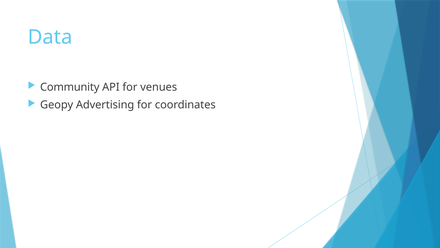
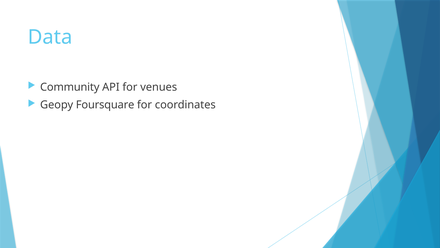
Advertising: Advertising -> Foursquare (105, 105)
